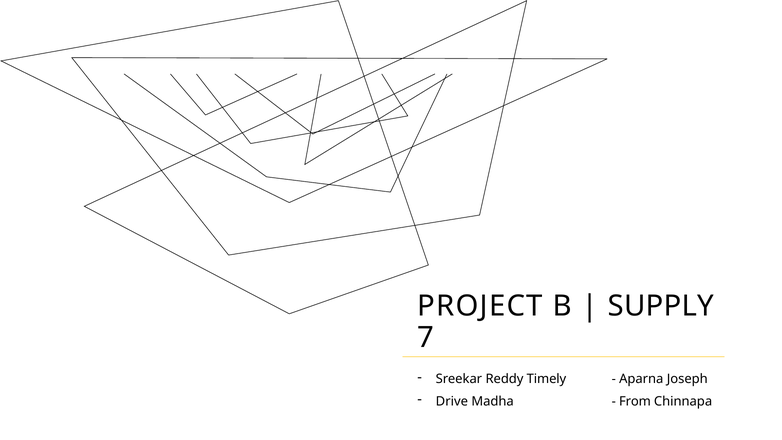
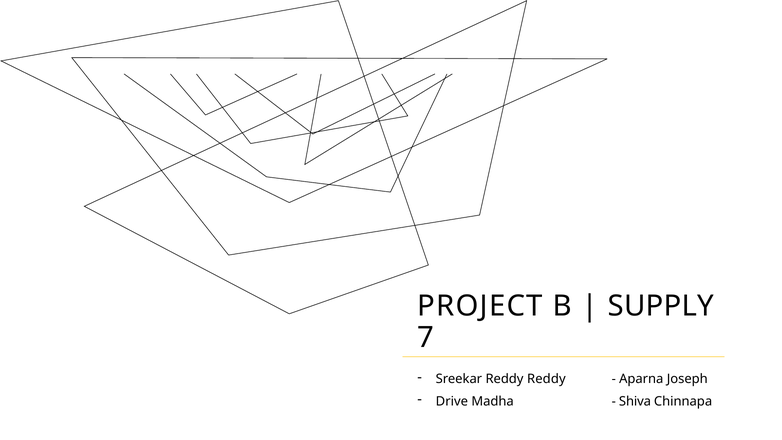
Reddy Timely: Timely -> Reddy (546, 379)
From: From -> Shiva (635, 401)
